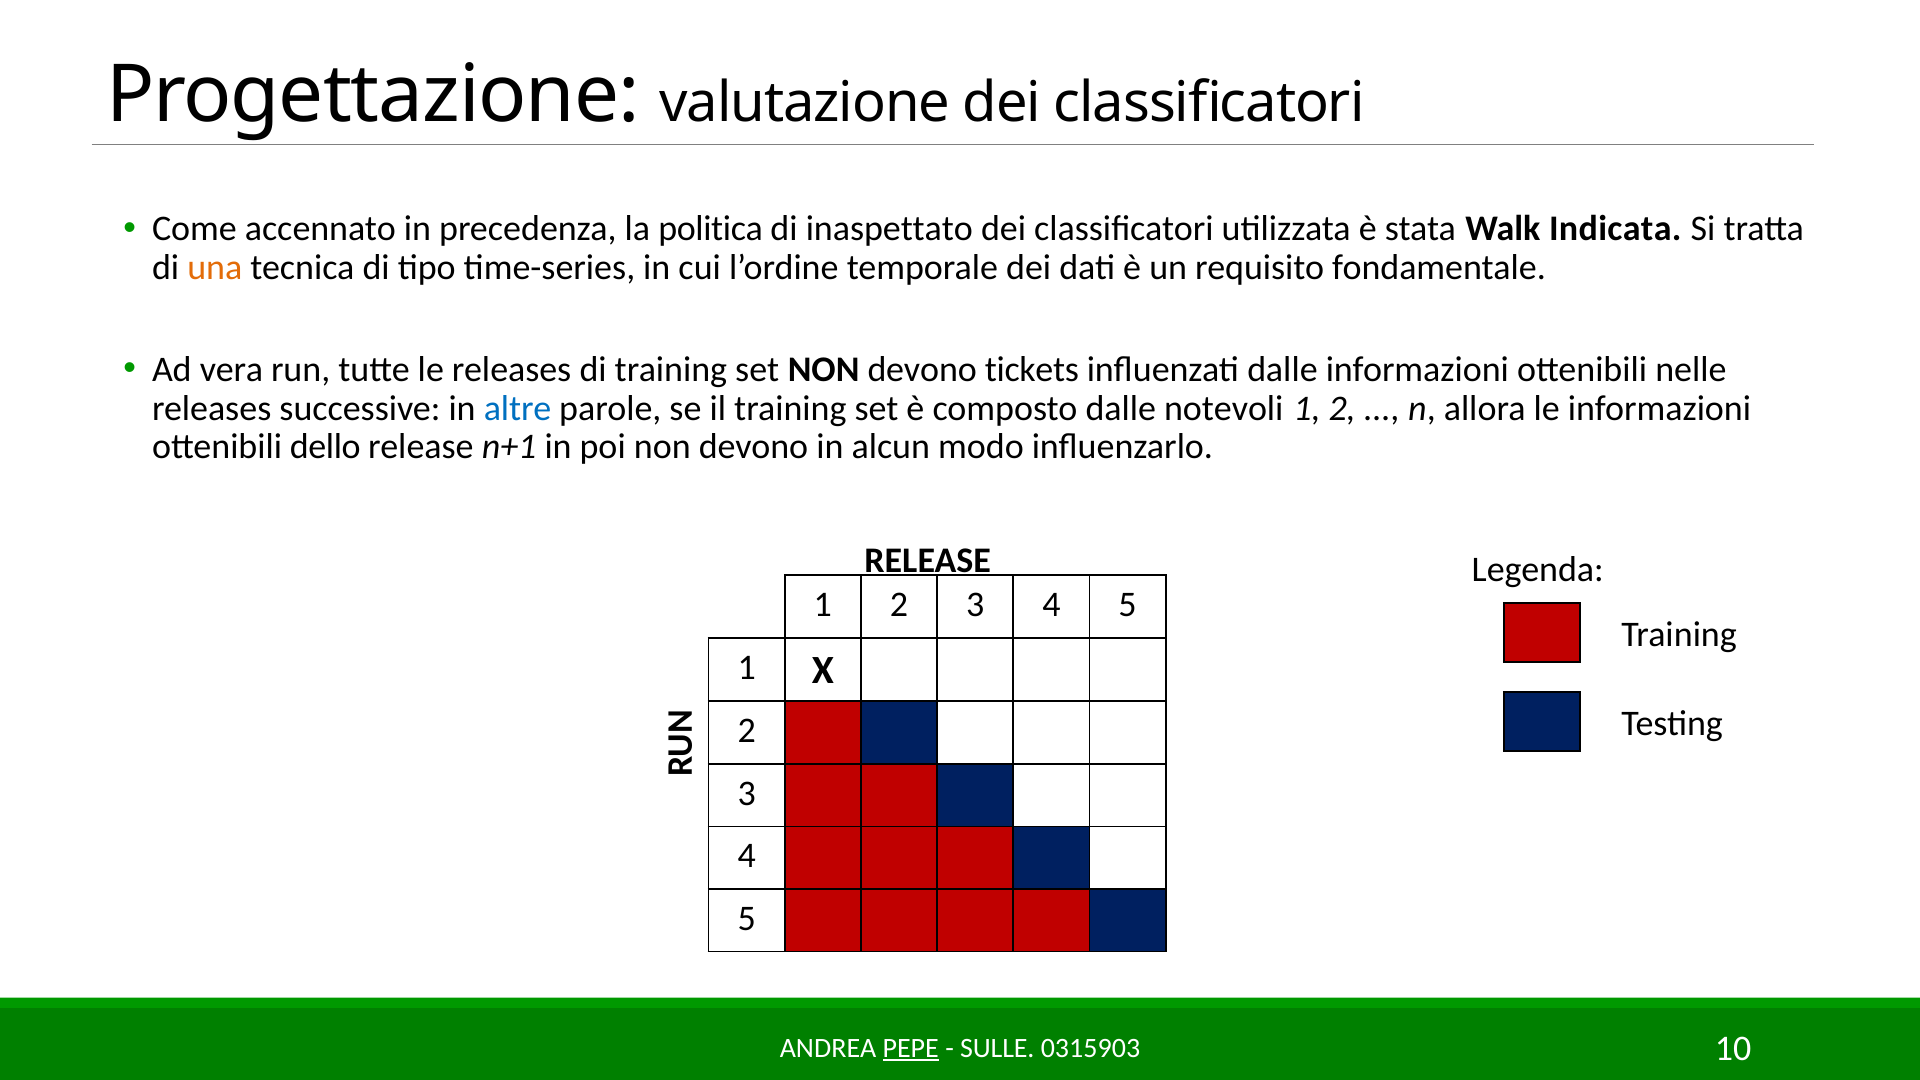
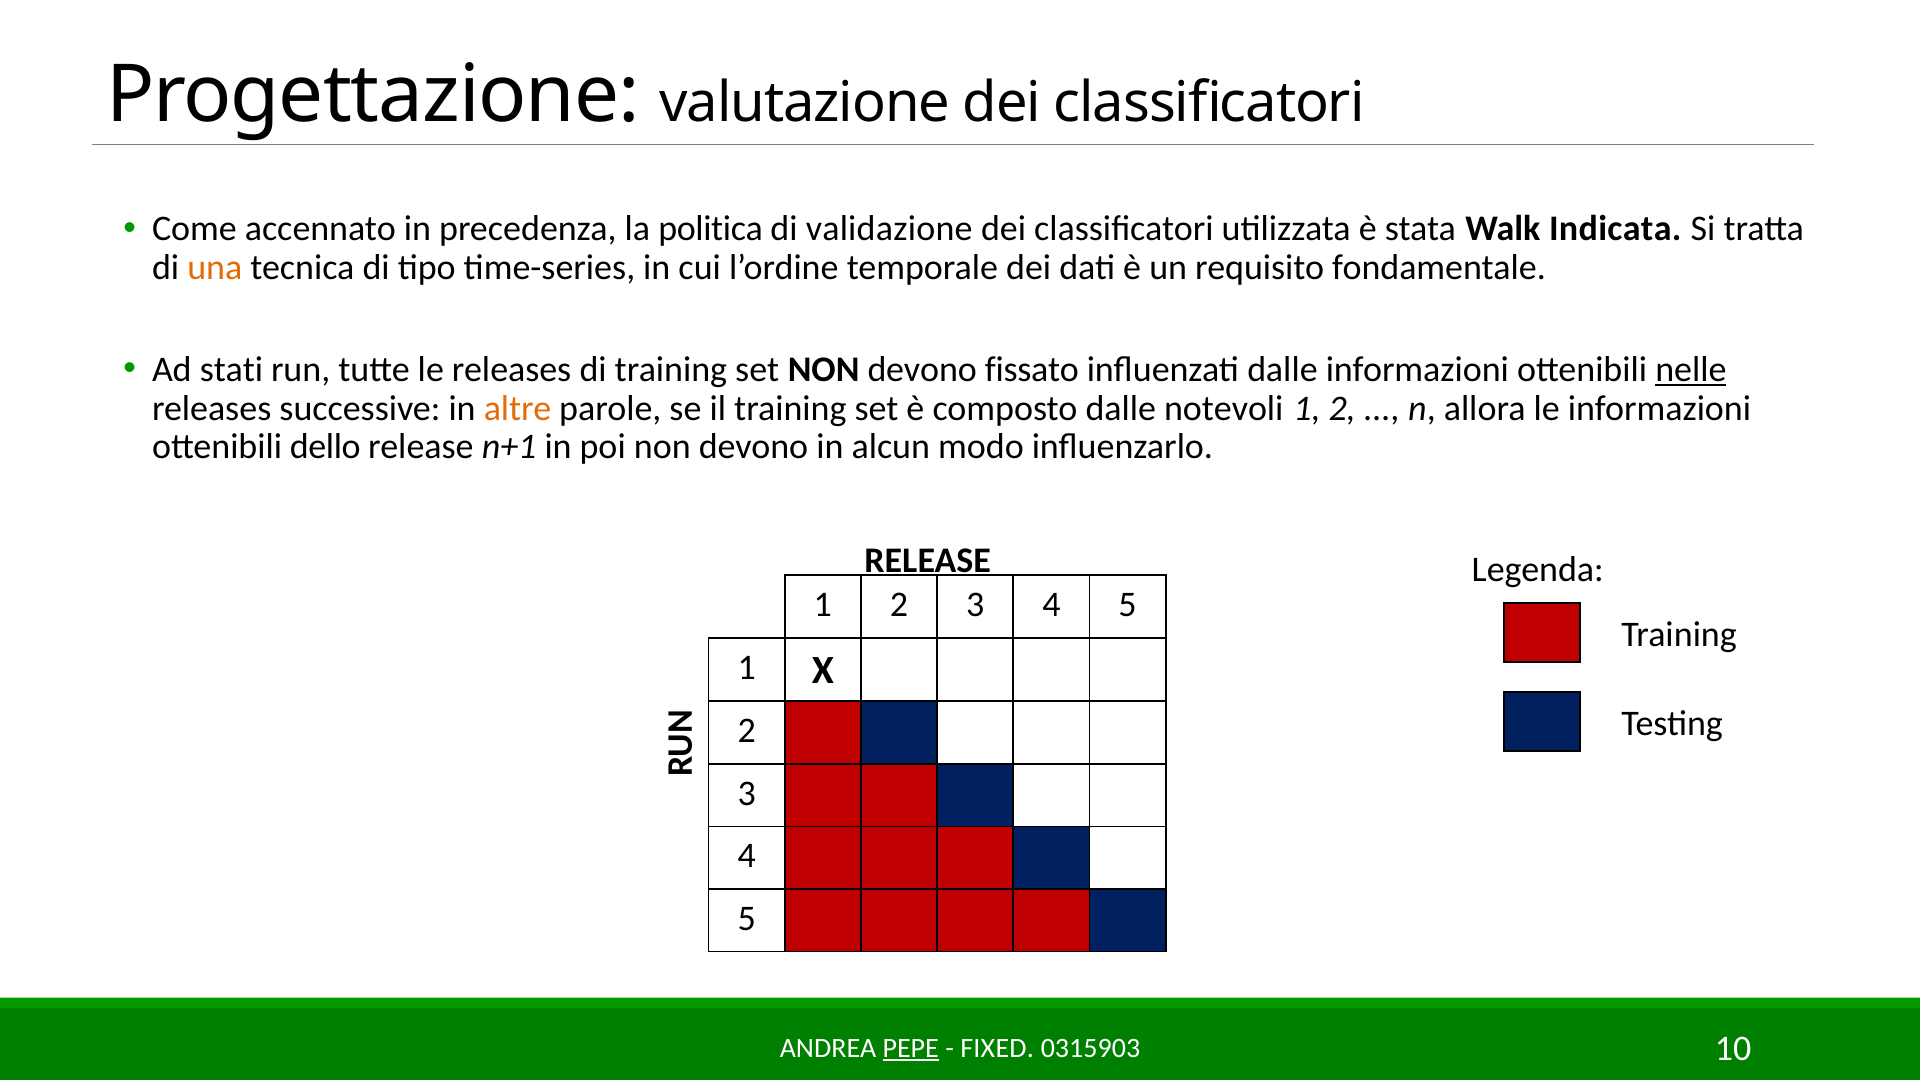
inaspettato: inaspettato -> validazione (889, 229)
vera: vera -> stati (231, 369)
tickets: tickets -> fissato (1032, 369)
nelle underline: none -> present (1691, 369)
altre colour: blue -> orange (518, 408)
SULLE: SULLE -> FIXED (997, 1048)
